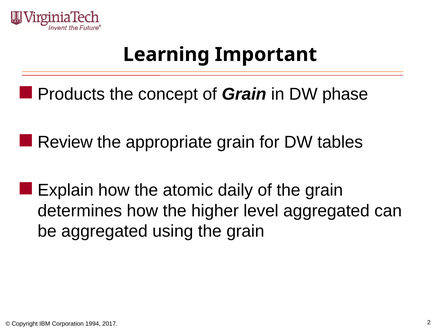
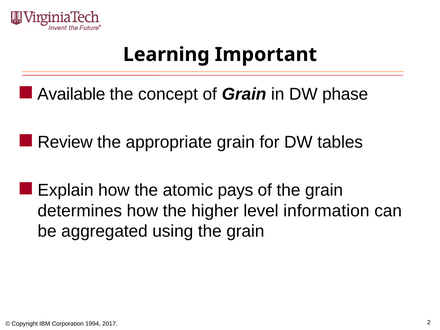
Products: Products -> Available (71, 94)
daily: daily -> pays (235, 190)
level aggregated: aggregated -> information (326, 211)
